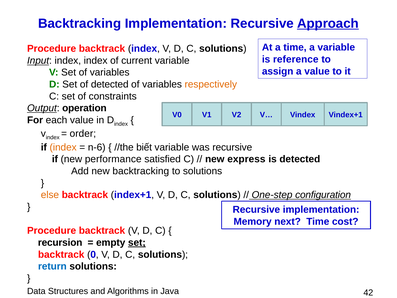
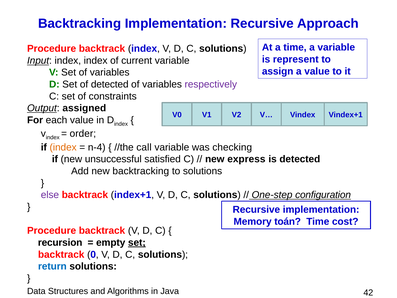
Approach underline: present -> none (328, 23)
reference: reference -> represent (296, 59)
respectively colour: orange -> purple (211, 84)
operation: operation -> assigned (84, 108)
n-6: n-6 -> n-4 (97, 147)
biết: biết -> call (144, 147)
was recursive: recursive -> checking (232, 147)
performance: performance -> unsuccessful (113, 159)
else colour: orange -> purple (50, 195)
next: next -> toán (288, 221)
